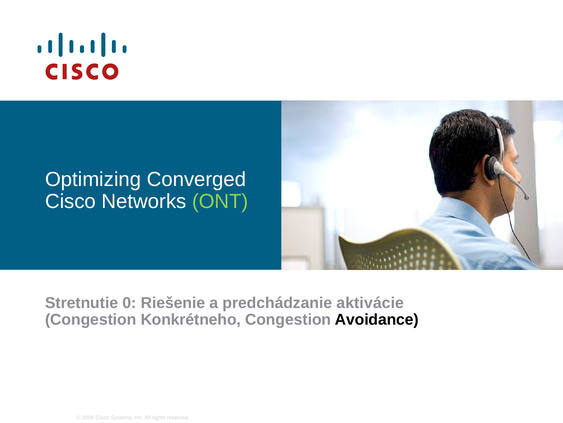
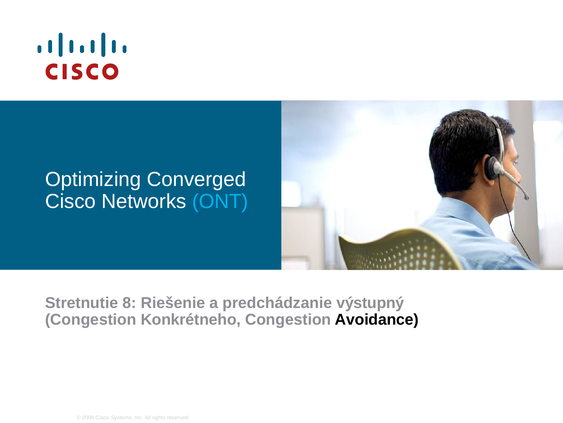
ONT colour: light green -> light blue (220, 201)
0: 0 -> 8 (129, 302)
aktivácie: aktivácie -> výstupný (370, 302)
